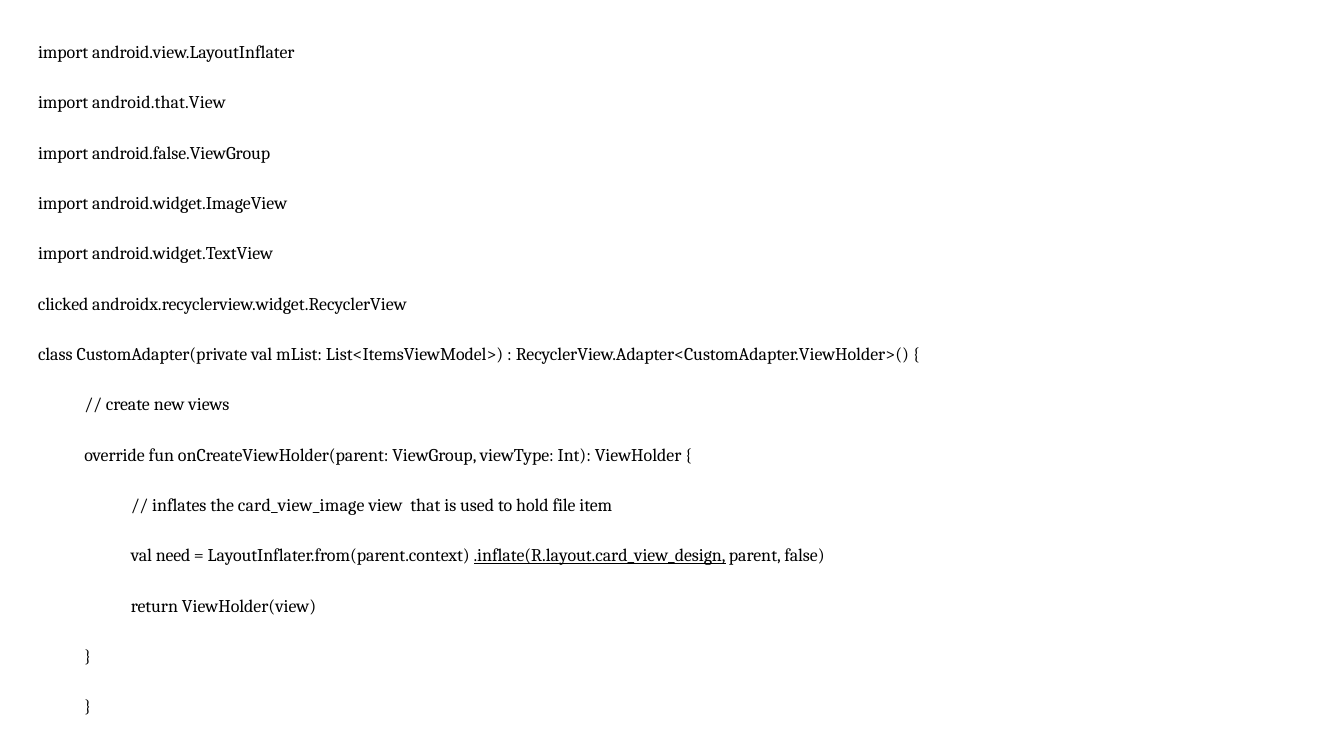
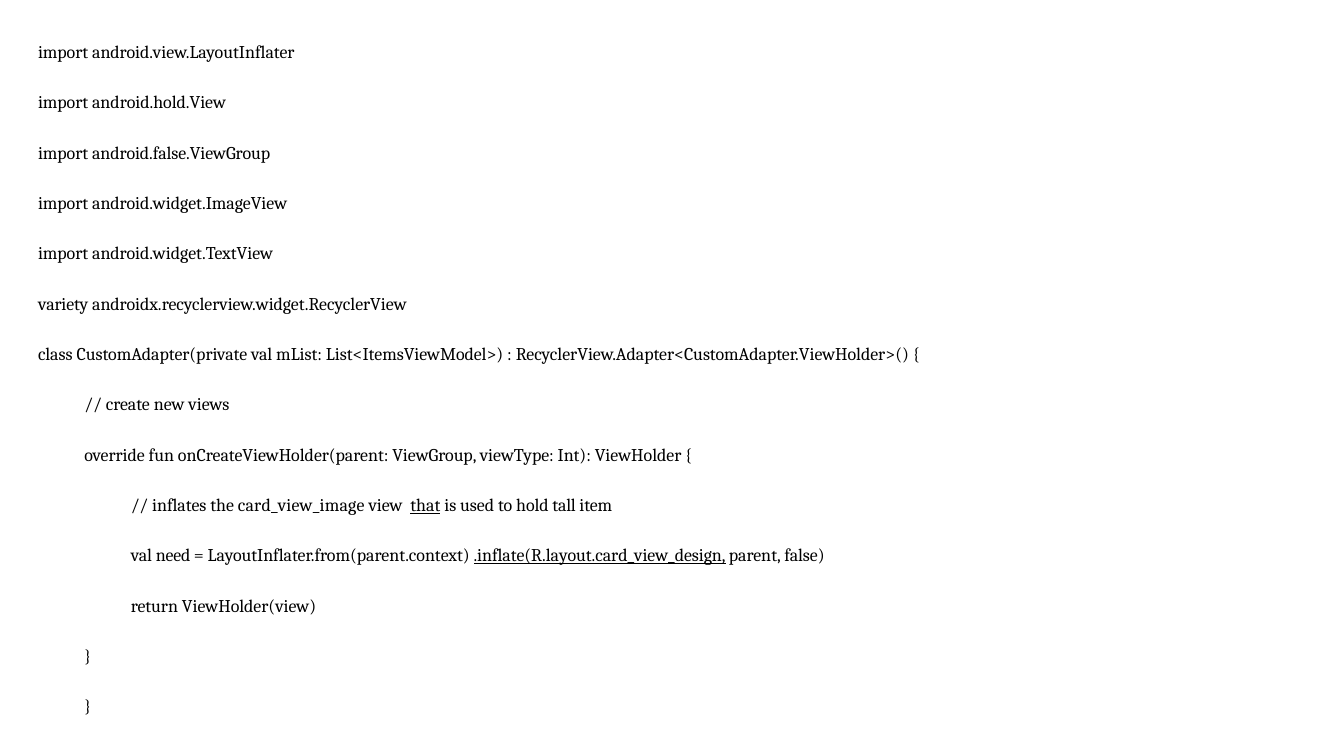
android.that.View: android.that.View -> android.hold.View (159, 103)
clicked: clicked -> variety (63, 304)
that underline: none -> present (425, 506)
file: file -> tall (564, 506)
